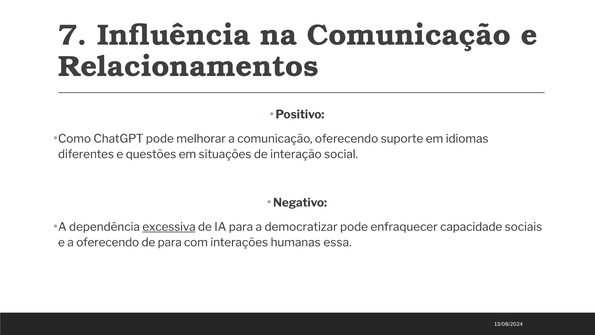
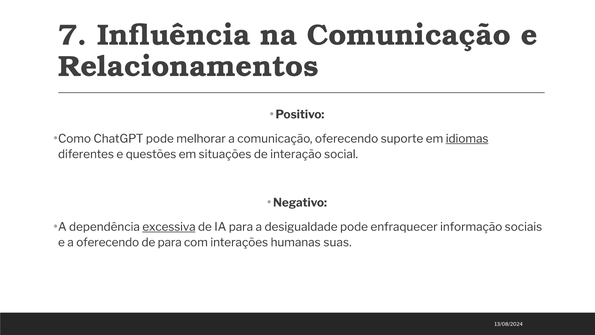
idiomas underline: none -> present (467, 139)
democratizar: democratizar -> desigualdade (301, 227)
capacidade: capacidade -> informação (471, 227)
essa: essa -> suas (338, 242)
